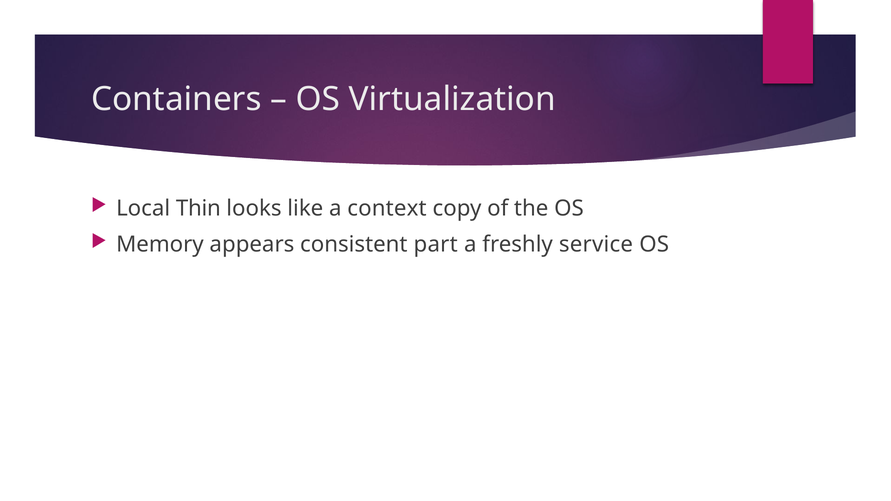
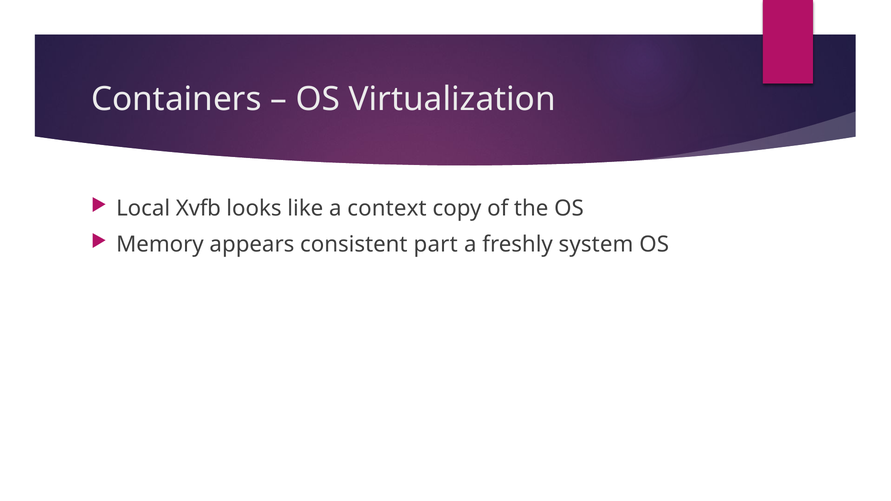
Thin: Thin -> Xvfb (198, 209)
service: service -> system (596, 245)
